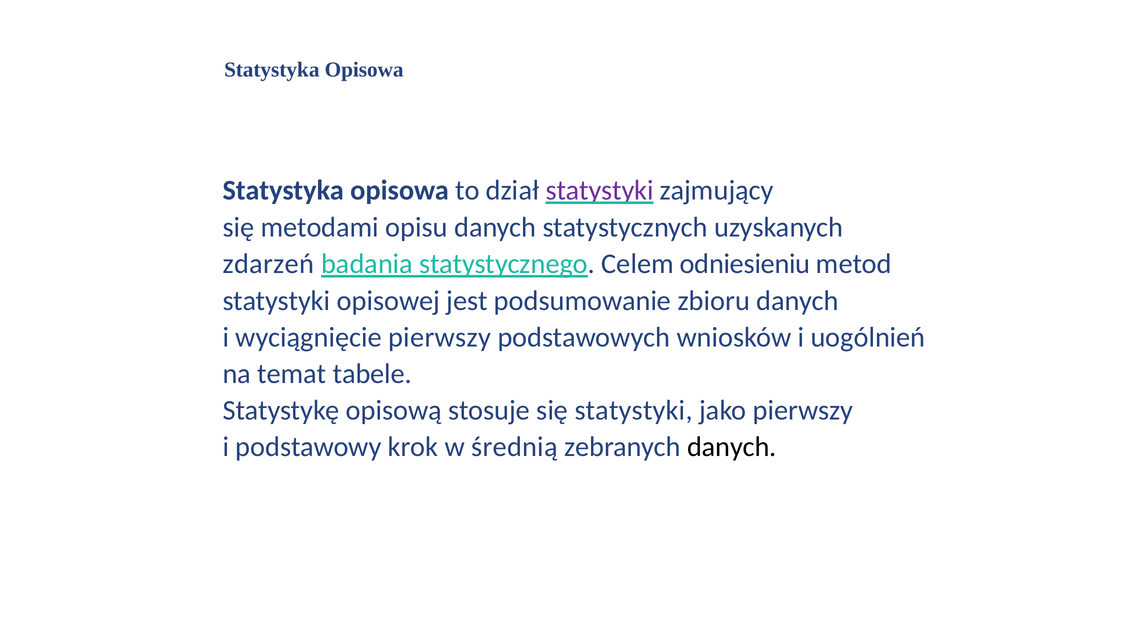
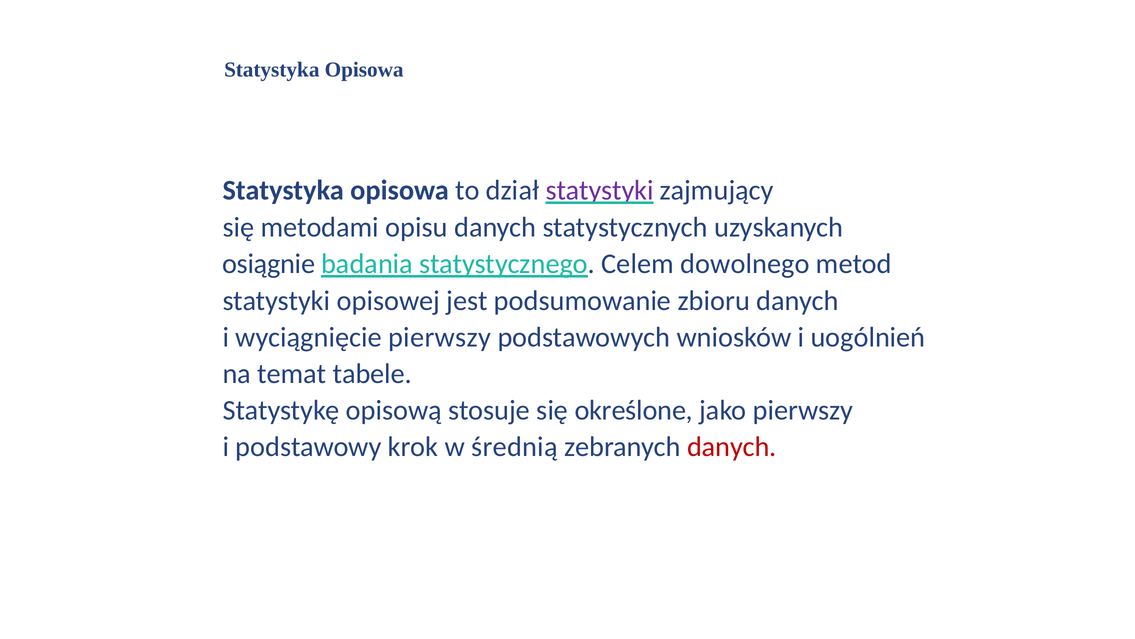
zdarzeń: zdarzeń -> osiągnie (269, 264)
odniesieniu: odniesieniu -> dowolnego (745, 264)
się statystyki: statystyki -> określone (634, 410)
danych colour: black -> red (732, 446)
